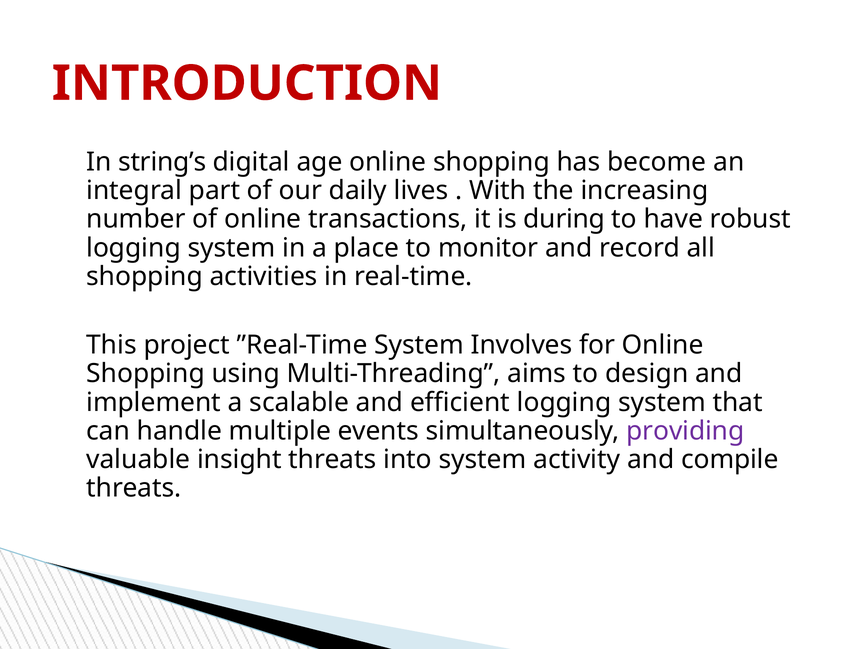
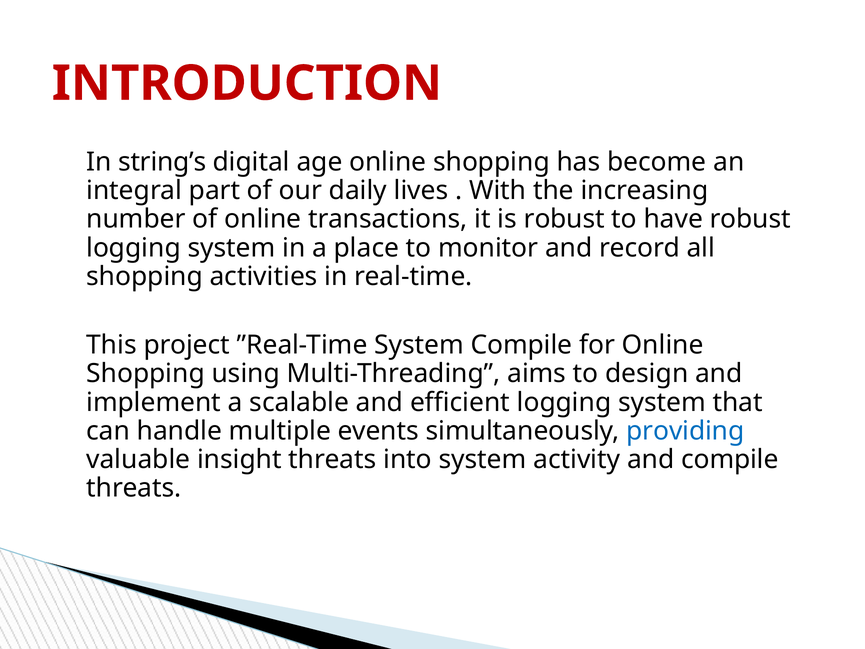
is during: during -> robust (564, 219)
System Involves: Involves -> Compile (522, 345)
providing colour: purple -> blue (685, 431)
